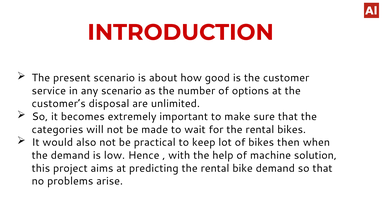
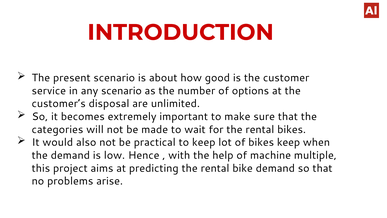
bikes then: then -> keep (289, 142)
solution: solution -> multiple (315, 155)
